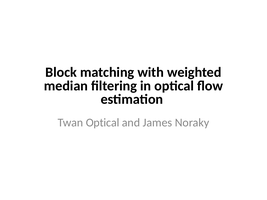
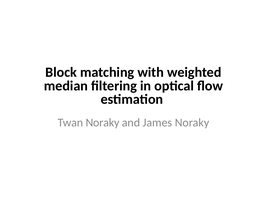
Twan Optical: Optical -> Noraky (103, 123)
